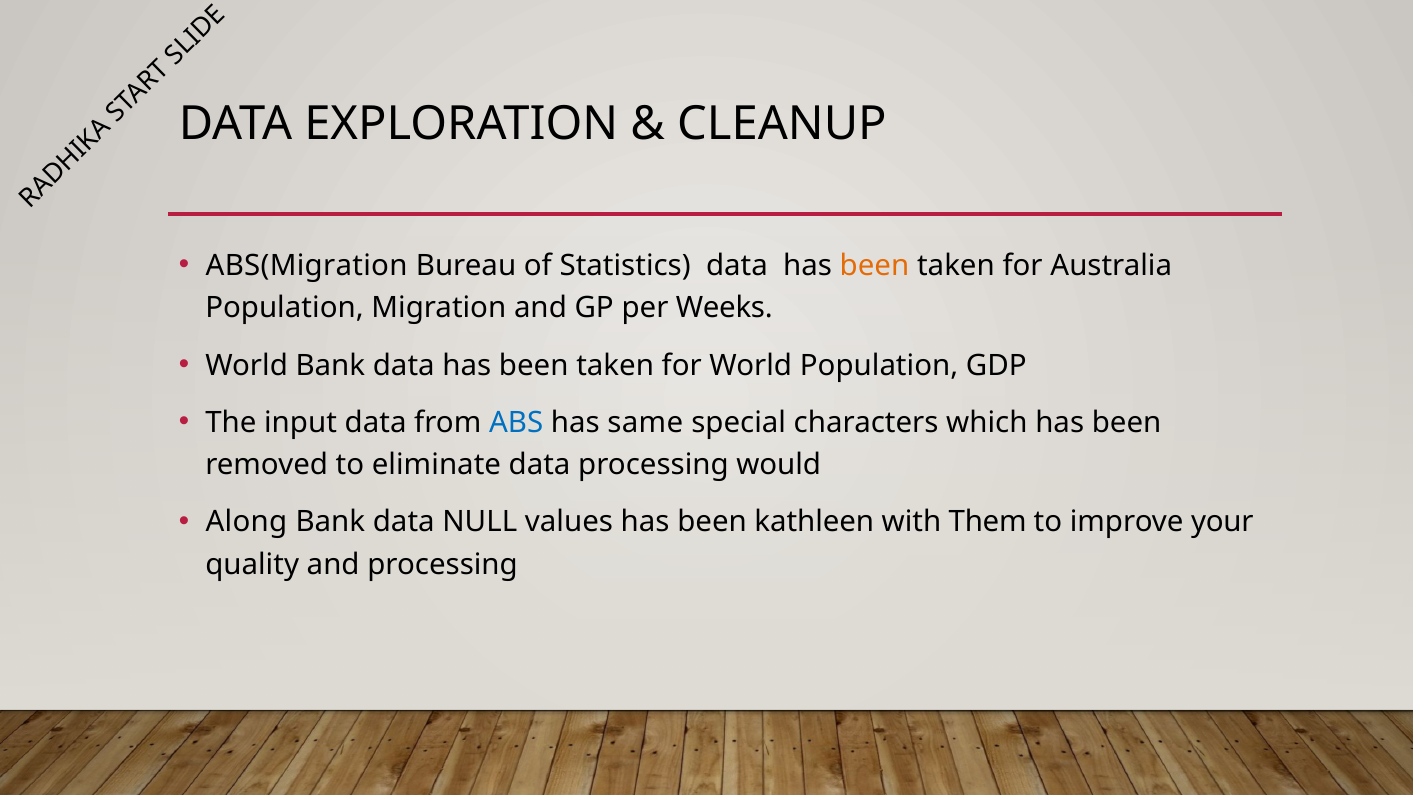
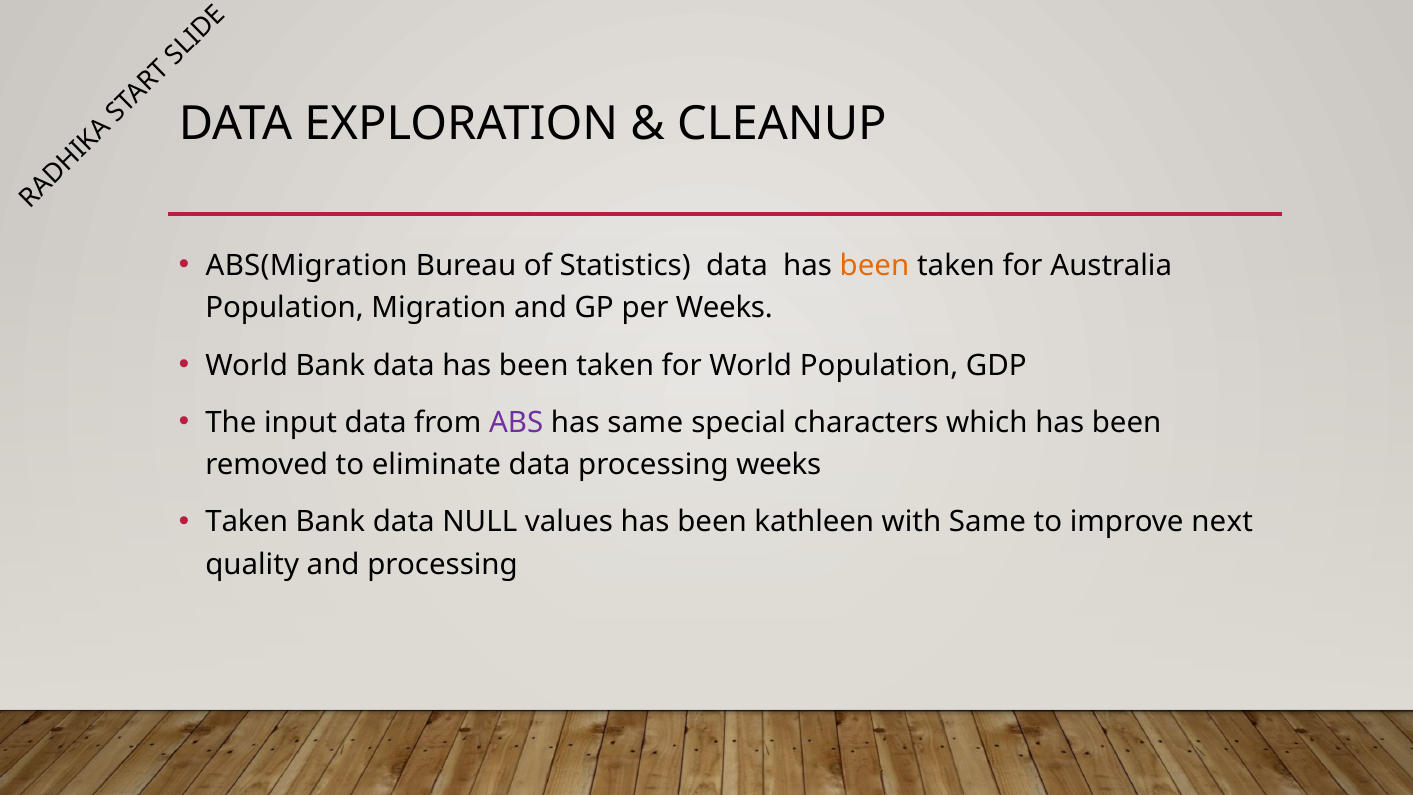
ABS colour: blue -> purple (516, 422)
processing would: would -> weeks (779, 465)
Along: Along -> Taken (247, 522)
with Them: Them -> Same (987, 522)
your: your -> next (1222, 522)
